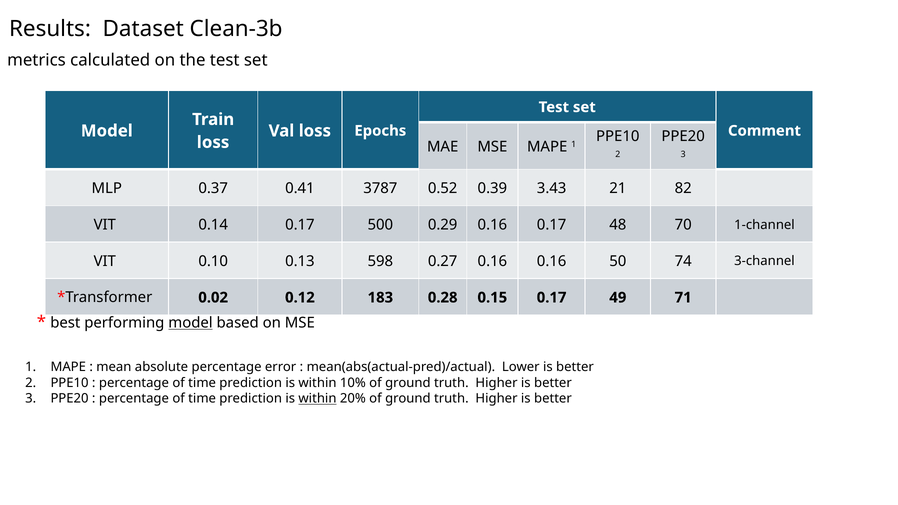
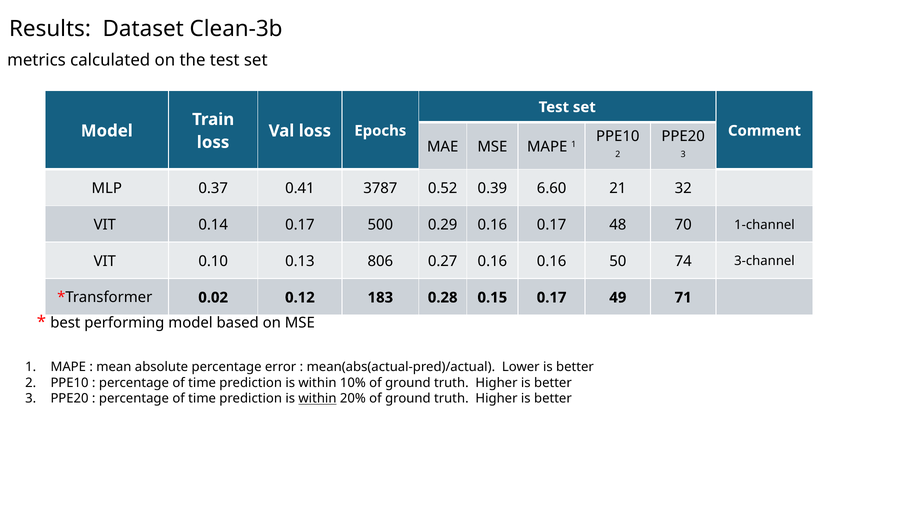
3.43: 3.43 -> 6.60 (552, 188)
82: 82 -> 32 (683, 188)
598: 598 -> 806 (380, 261)
model underline: present -> none (191, 323)
